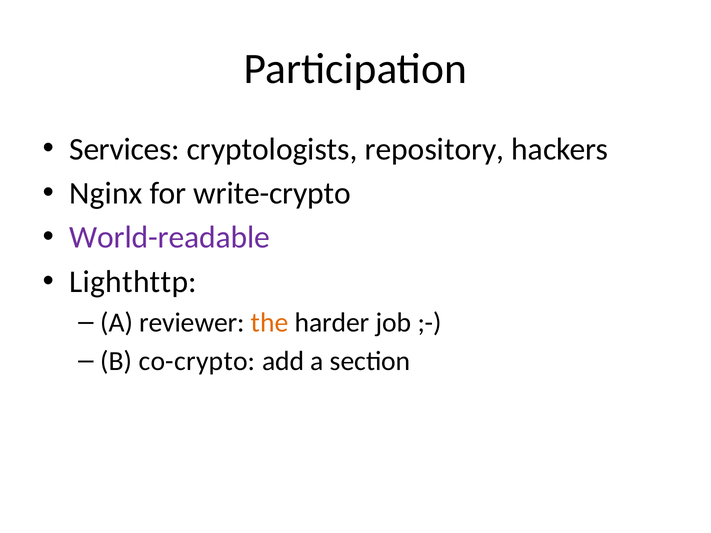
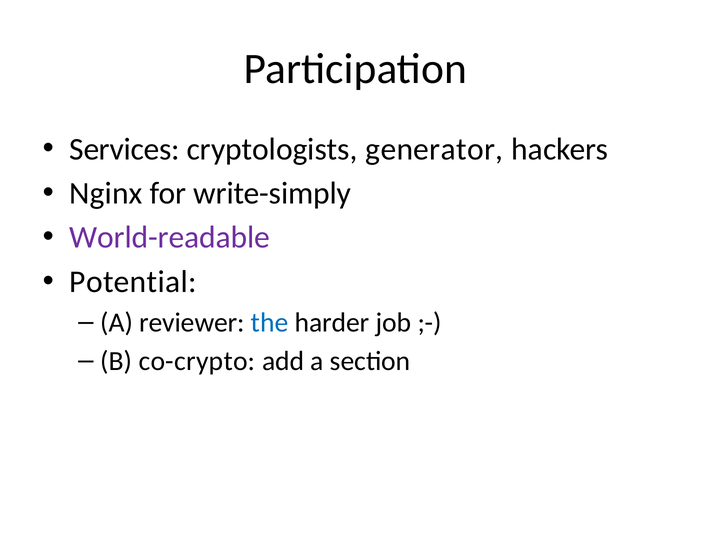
repository: repository -> generator (434, 149)
write-crypto: write-crypto -> write-simply (272, 193)
Lighthttp: Lighthttp -> Potential (133, 282)
the colour: orange -> blue (270, 323)
